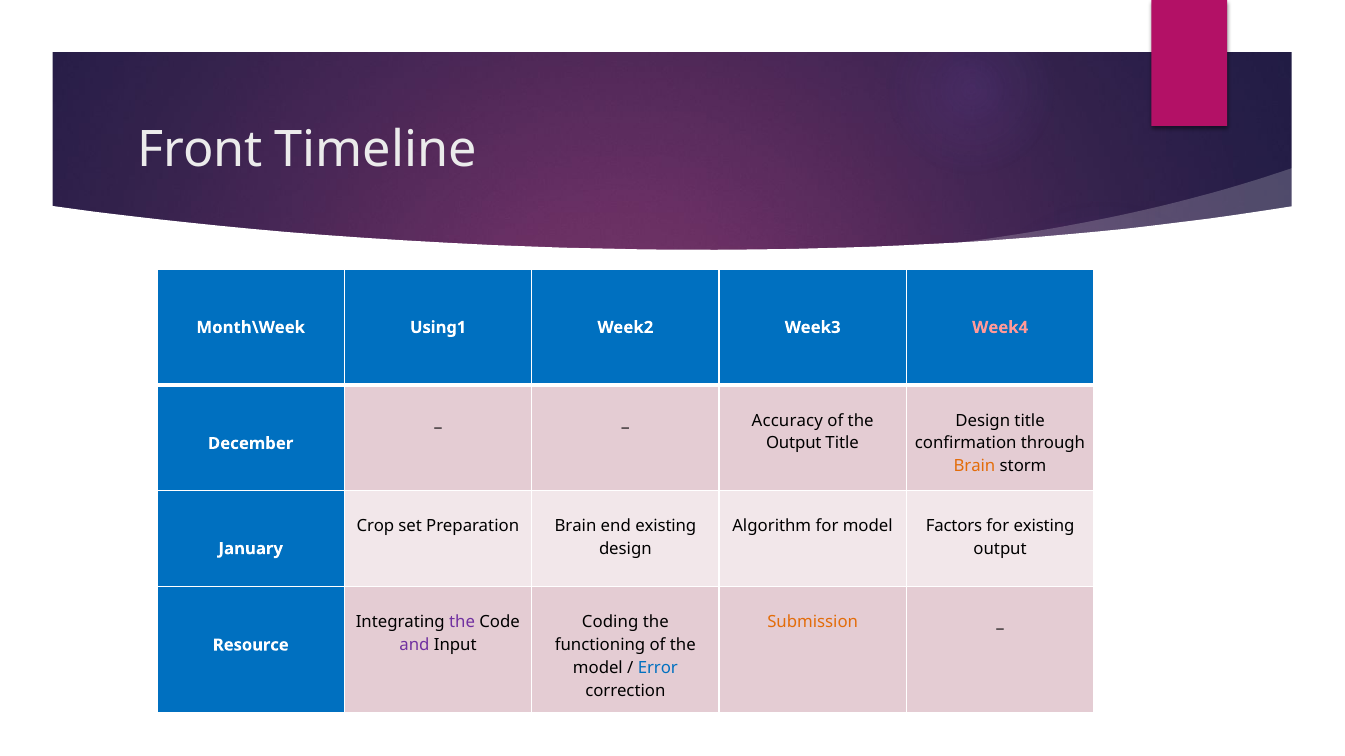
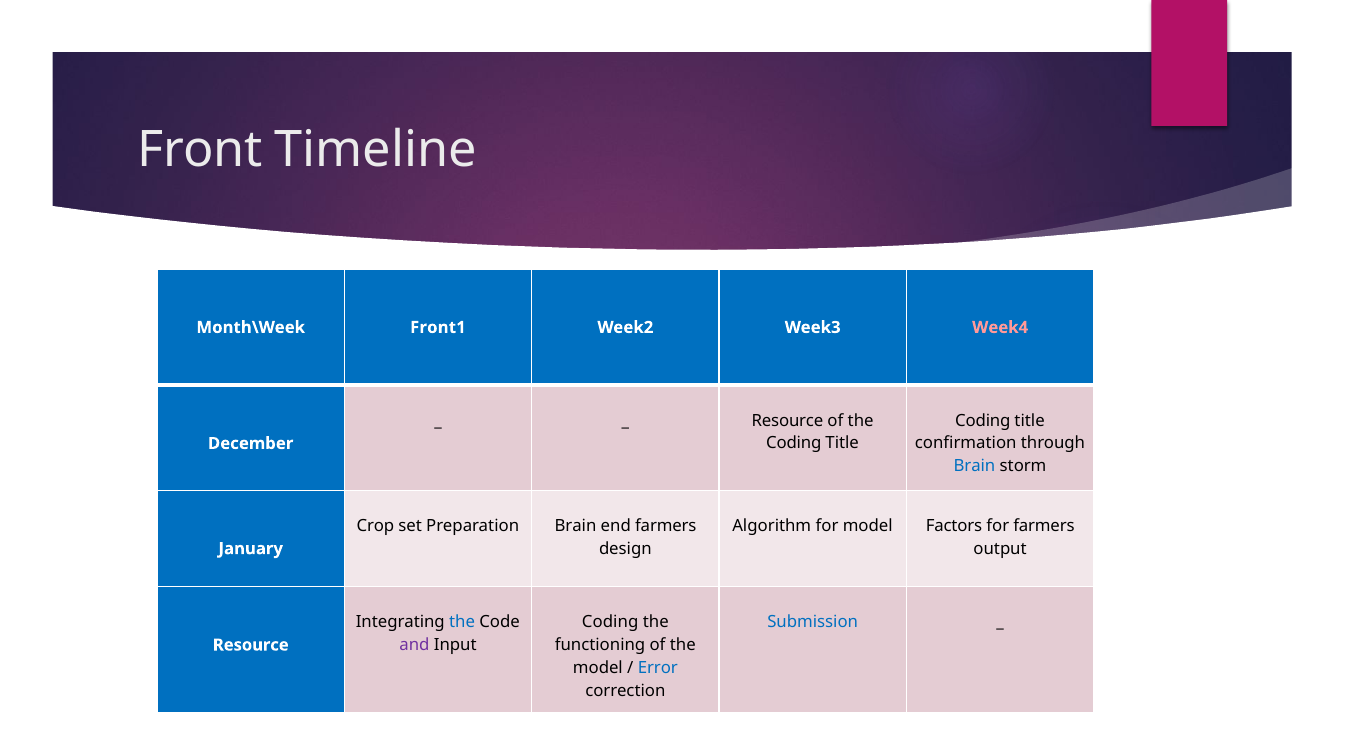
Using1: Using1 -> Front1 (438, 328)
Accuracy: Accuracy -> Resource (787, 421)
Design: Design -> Coding (983, 421)
Output: Output -> Coding (794, 444)
Brain colour: orange -> blue (975, 467)
end existing: existing -> farmers (666, 526)
for existing: existing -> farmers (1044, 526)
the colour: purple -> blue (462, 623)
Submission colour: orange -> blue (813, 623)
